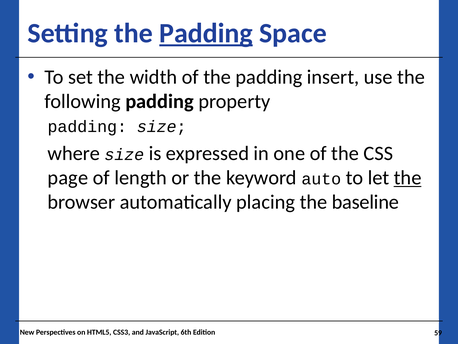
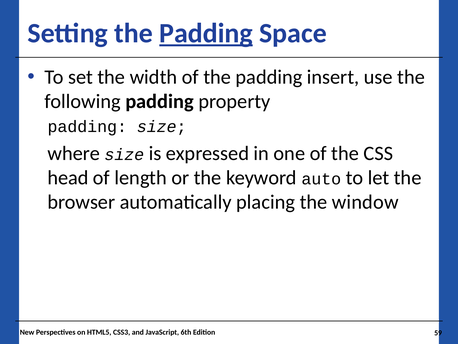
page: page -> head (68, 178)
the underline: present -> none (408, 178)
baseline: baseline -> window (365, 202)
